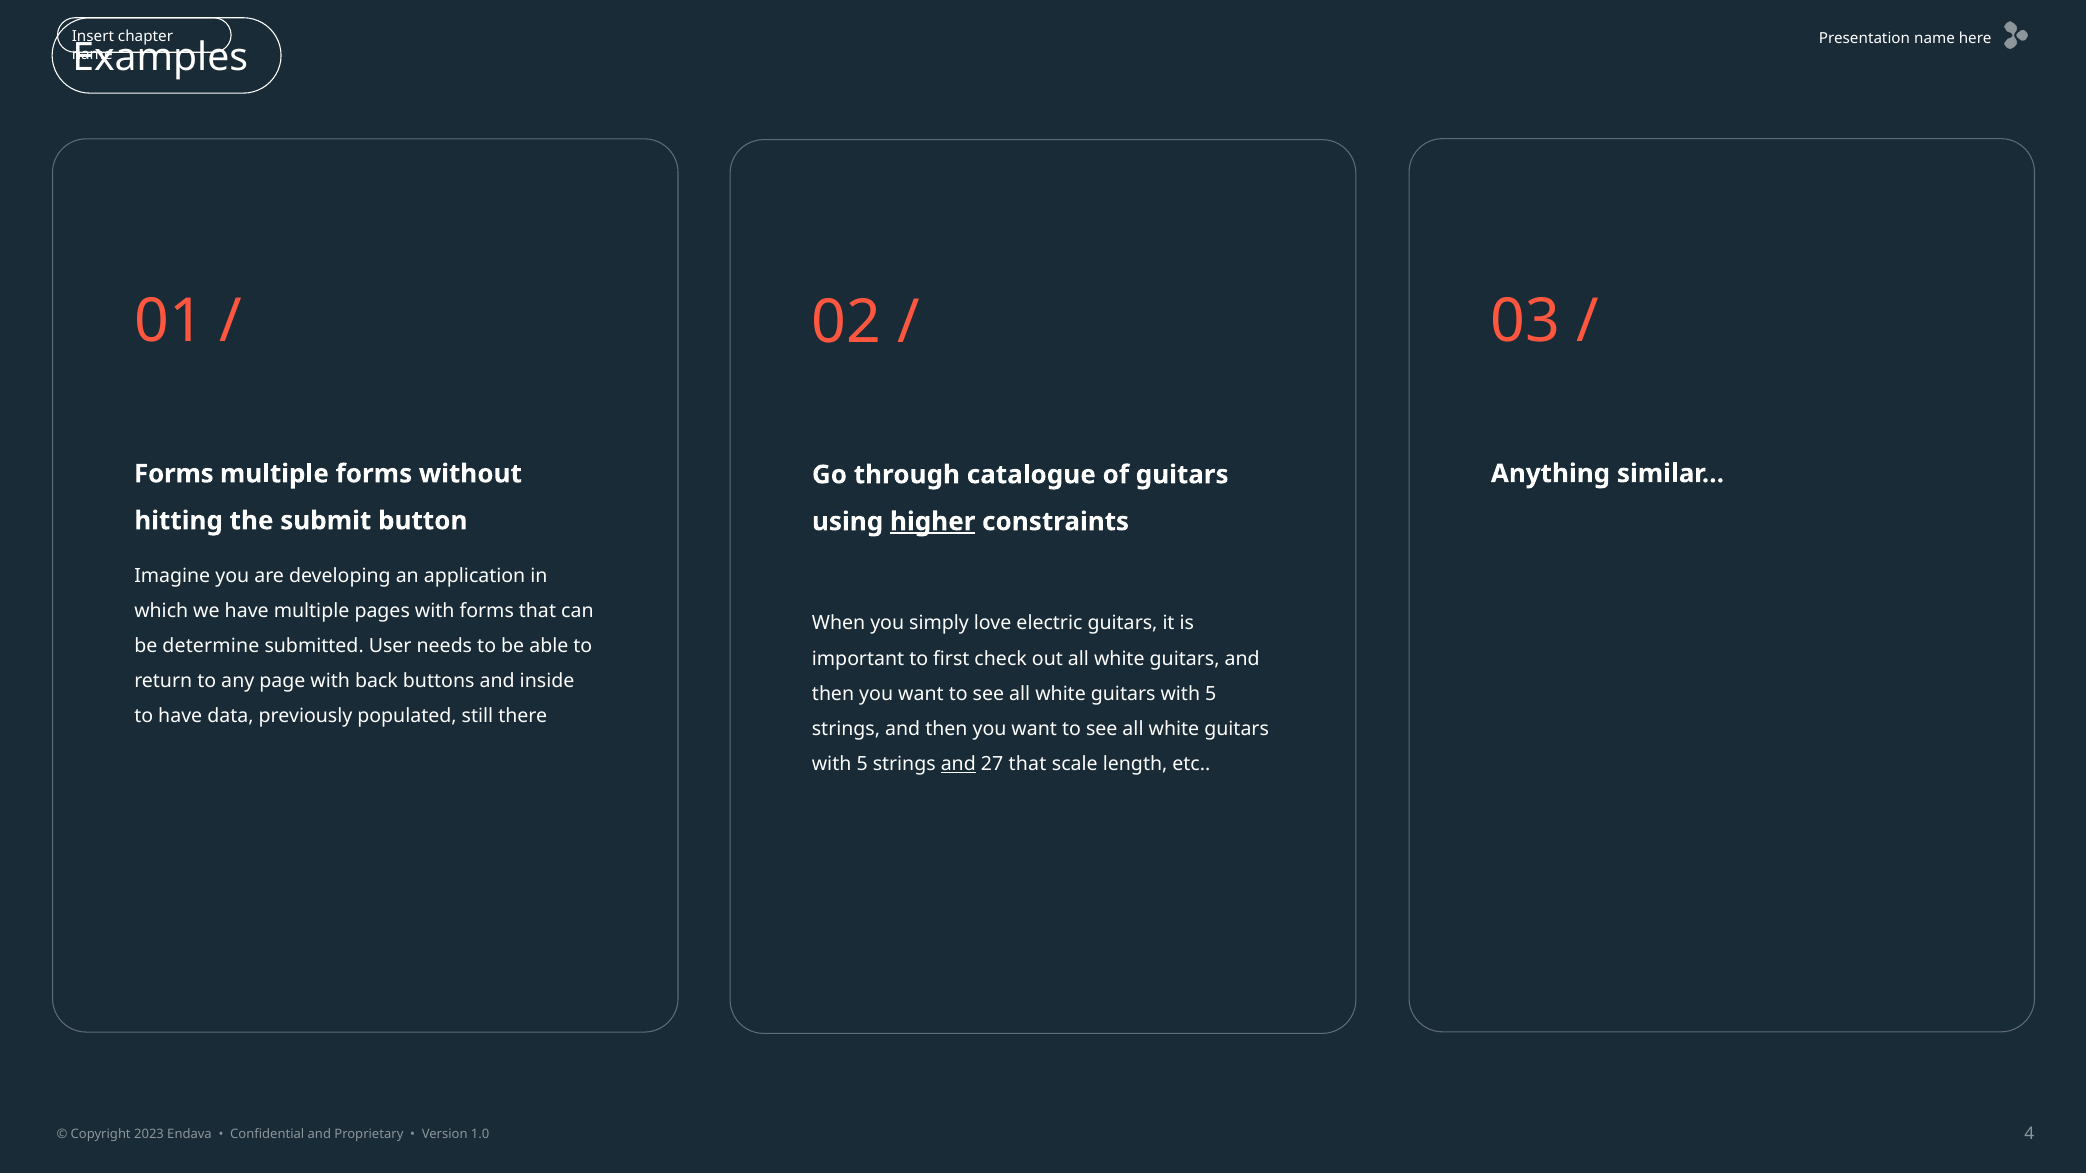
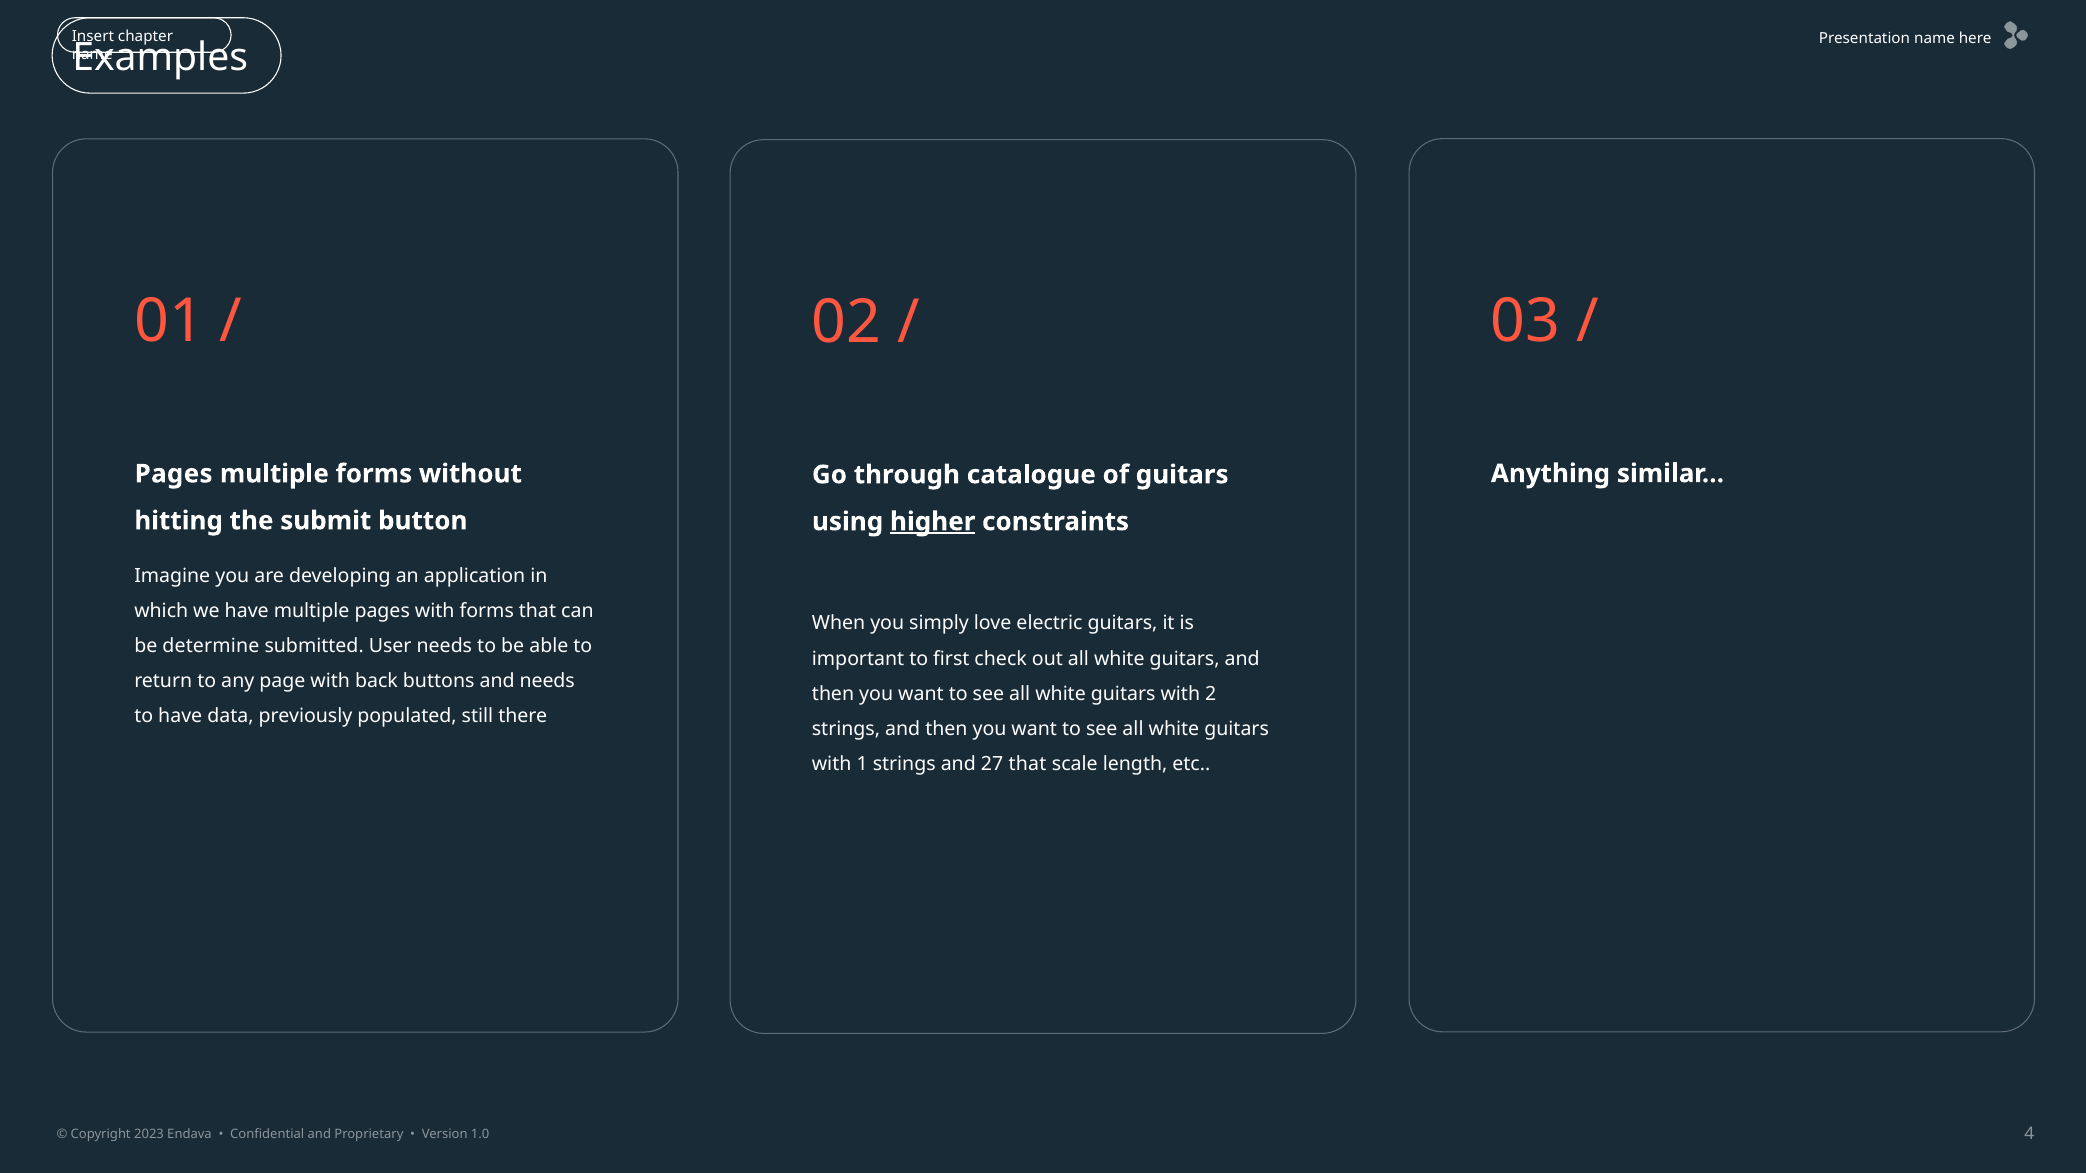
Forms: Forms -> Pages (174, 474)
and inside: inside -> needs (547, 681)
5: 5 -> 2 (1211, 694)
5: 5 -> 1 (862, 764)
and underline: present -> none (958, 764)
